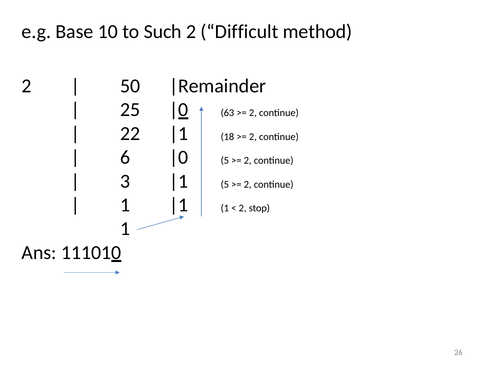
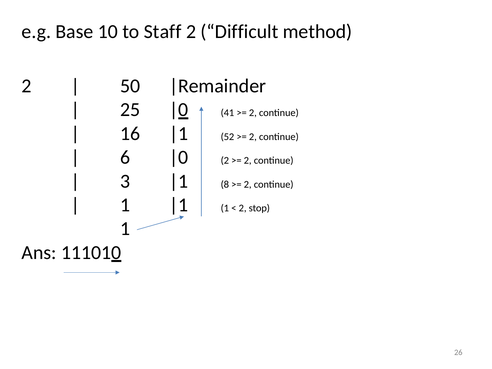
Such: Such -> Staff (163, 32)
63: 63 -> 41 (227, 113)
22: 22 -> 16 (130, 134)
18: 18 -> 52 (227, 137)
5: 5 -> 2 (225, 161)
5: 5 -> 8 (225, 184)
